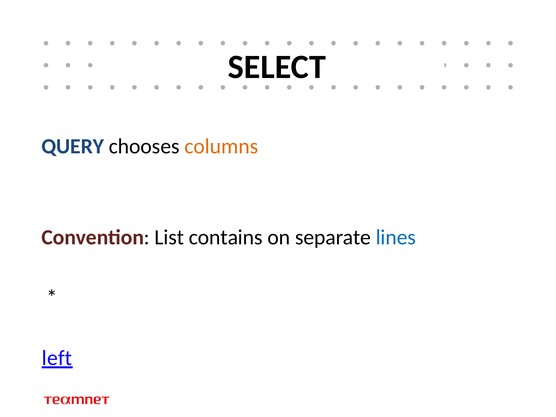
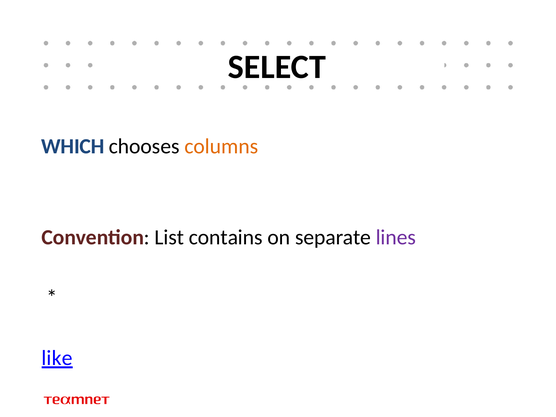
QUERY: QUERY -> WHICH (73, 147)
lines colour: blue -> purple (396, 237)
left: left -> like (57, 358)
